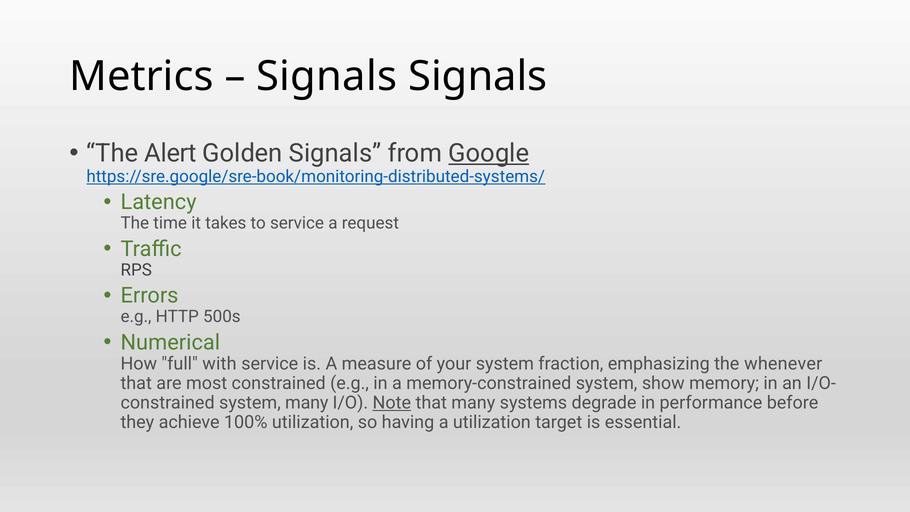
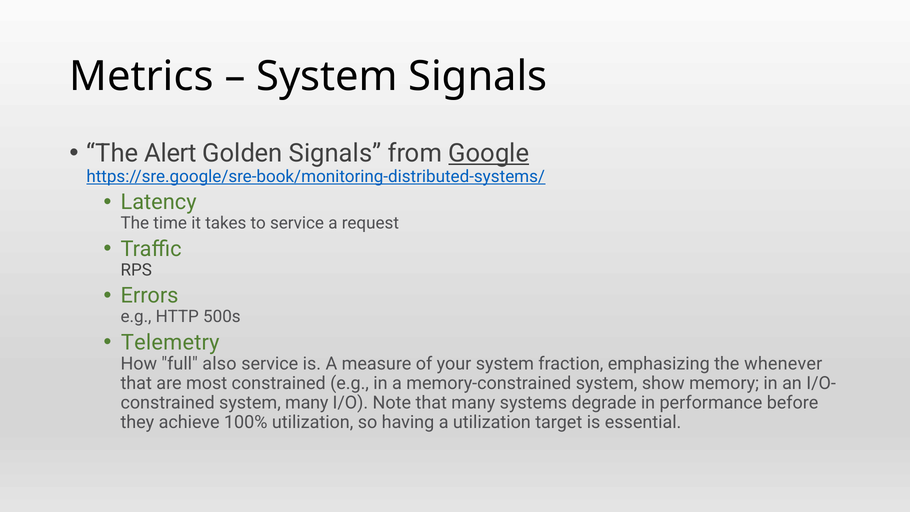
Signals: Signals -> System (327, 76)
Numerical: Numerical -> Telemetry (170, 342)
with: with -> also (219, 364)
Note underline: present -> none (392, 403)
